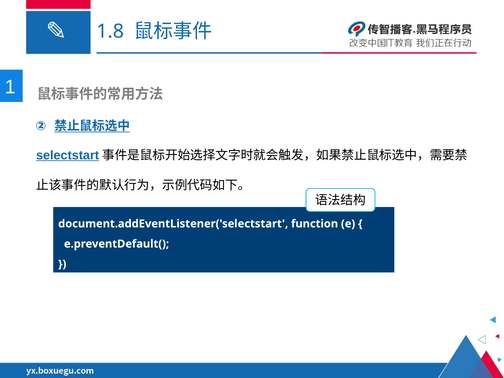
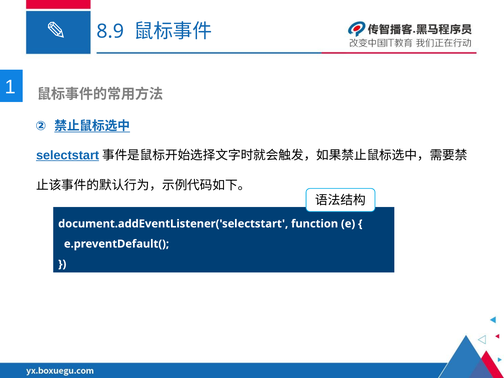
1.8: 1.8 -> 8.9 (110, 31)
